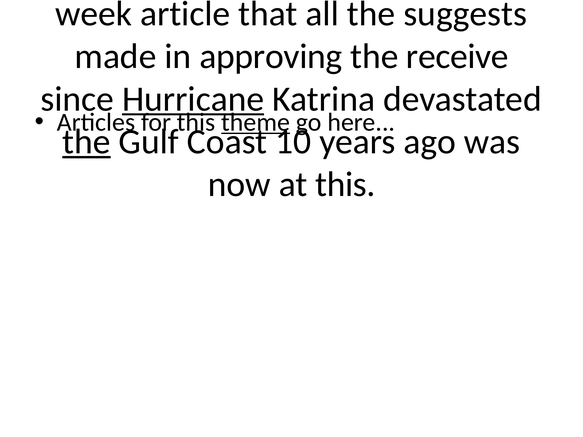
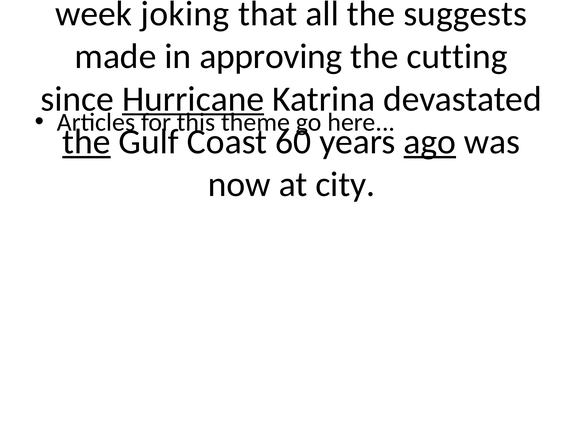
article: article -> joking (185, 14)
receive: receive -> cutting (457, 56)
theme underline: present -> none (256, 122)
10: 10 -> 60 (293, 142)
ago underline: none -> present (430, 142)
at this: this -> city (345, 185)
